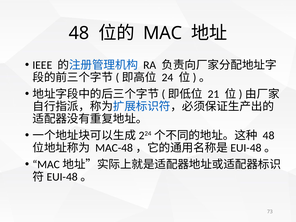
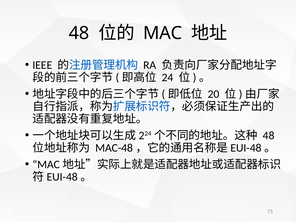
21: 21 -> 20 (214, 94)
